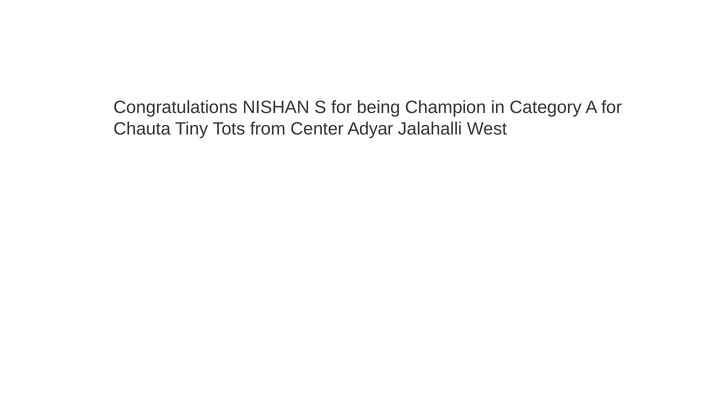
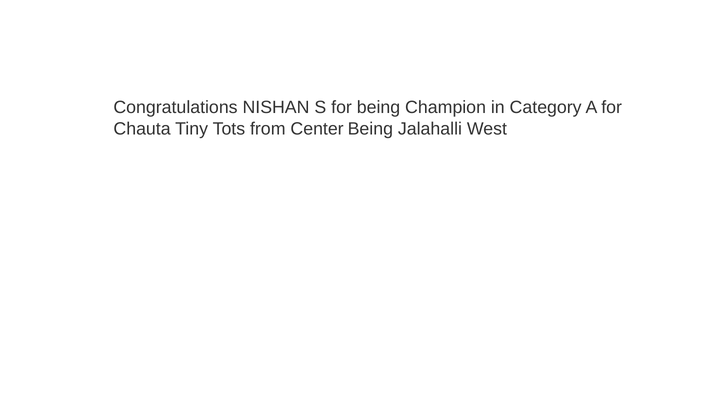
Center Adyar: Adyar -> Being (370, 129)
